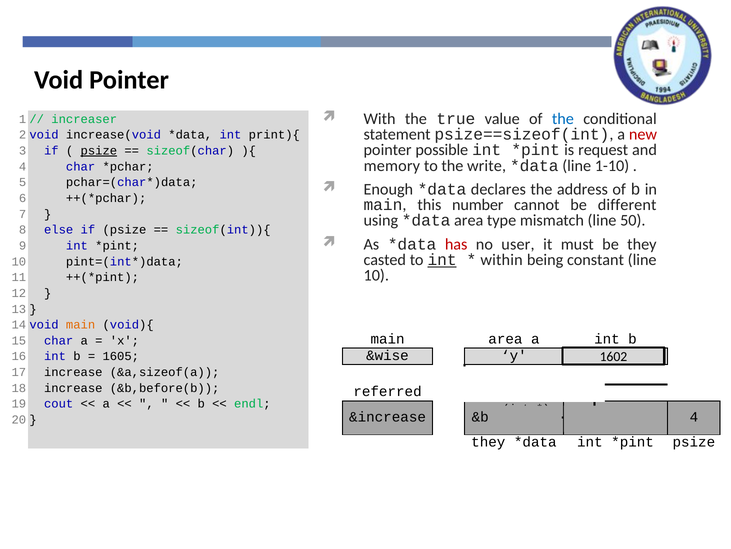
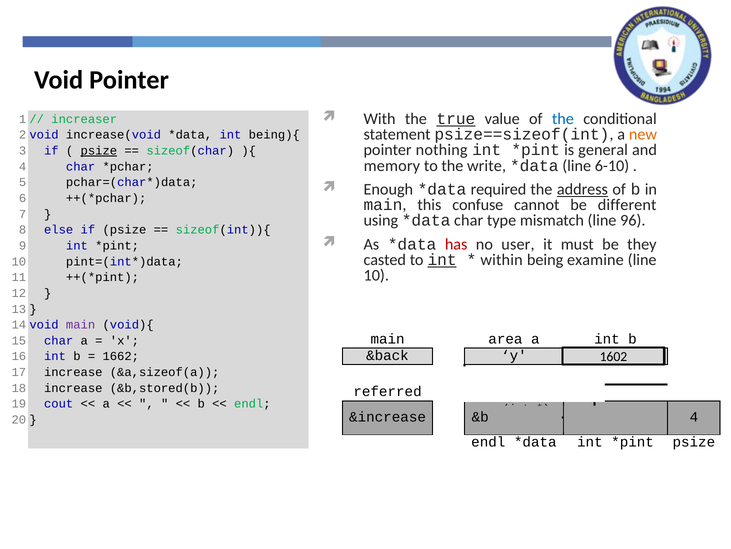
true underline: none -> present (456, 119)
new colour: red -> orange (643, 134)
print){: print){ -> being){ (274, 135)
possible: possible -> nothing (442, 150)
request: request -> general (603, 150)
1-10: 1-10 -> 6-10 (612, 165)
declares: declares -> required (499, 189)
address underline: none -> present (582, 189)
number: number -> confuse (478, 205)
area: area -> char (469, 220)
50: 50 -> 96 (633, 220)
constant: constant -> examine (595, 260)
main colour: orange -> purple (81, 324)
&wise: &wise -> &back (387, 355)
1605: 1605 -> 1662 (121, 356)
&b,before(b: &b,before(b -> &b,stored(b (165, 388)
they: they -> endl (488, 441)
